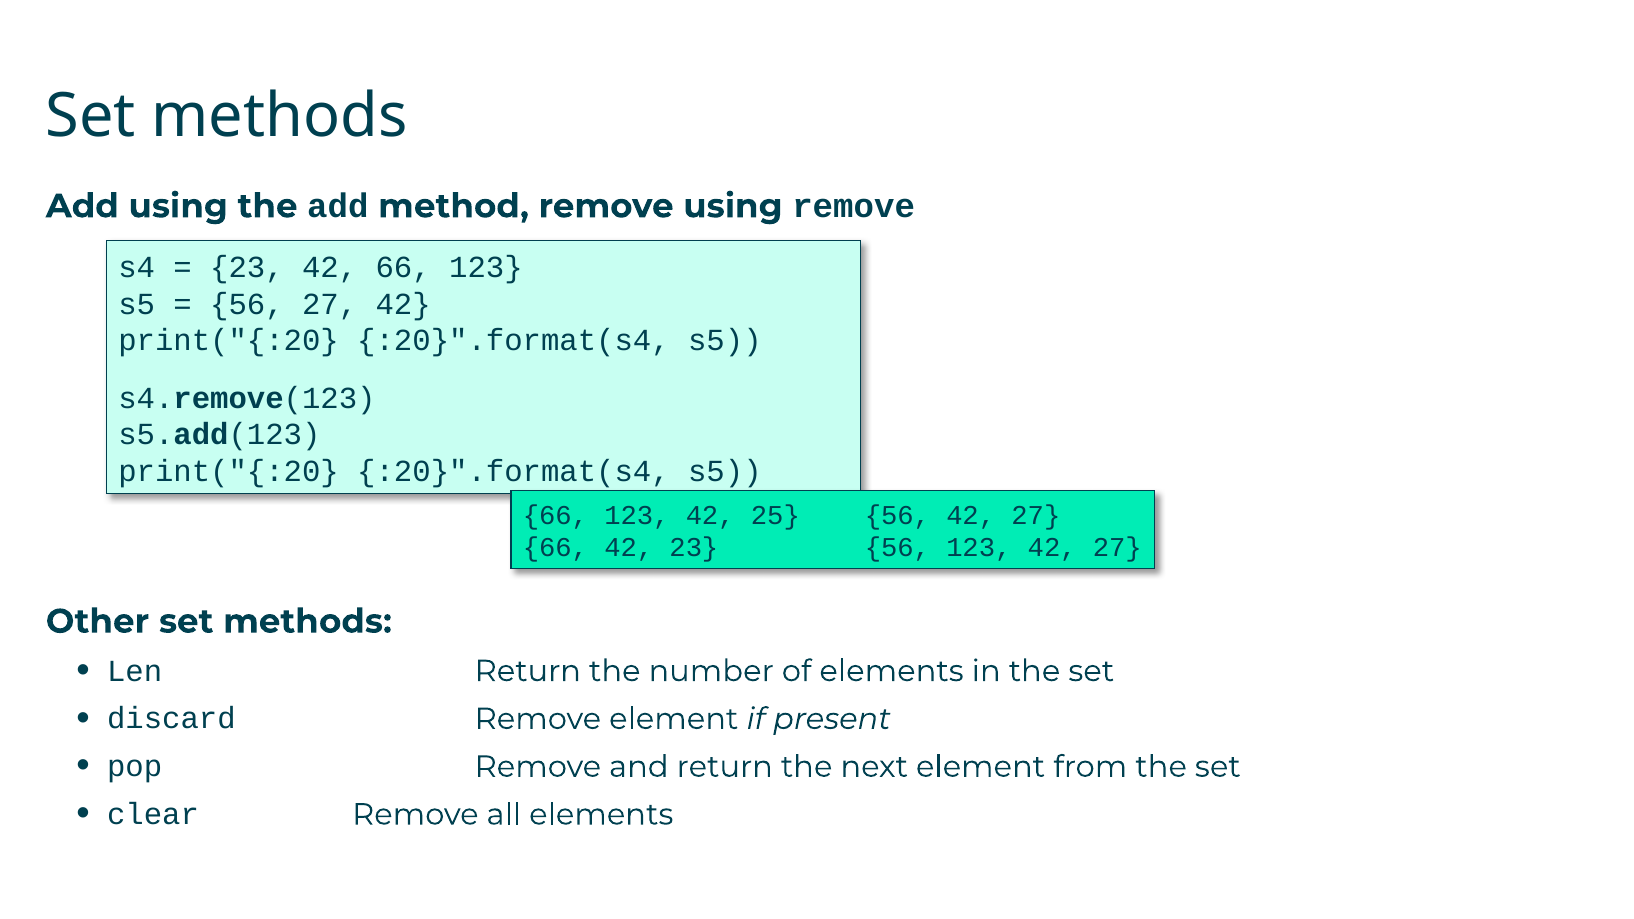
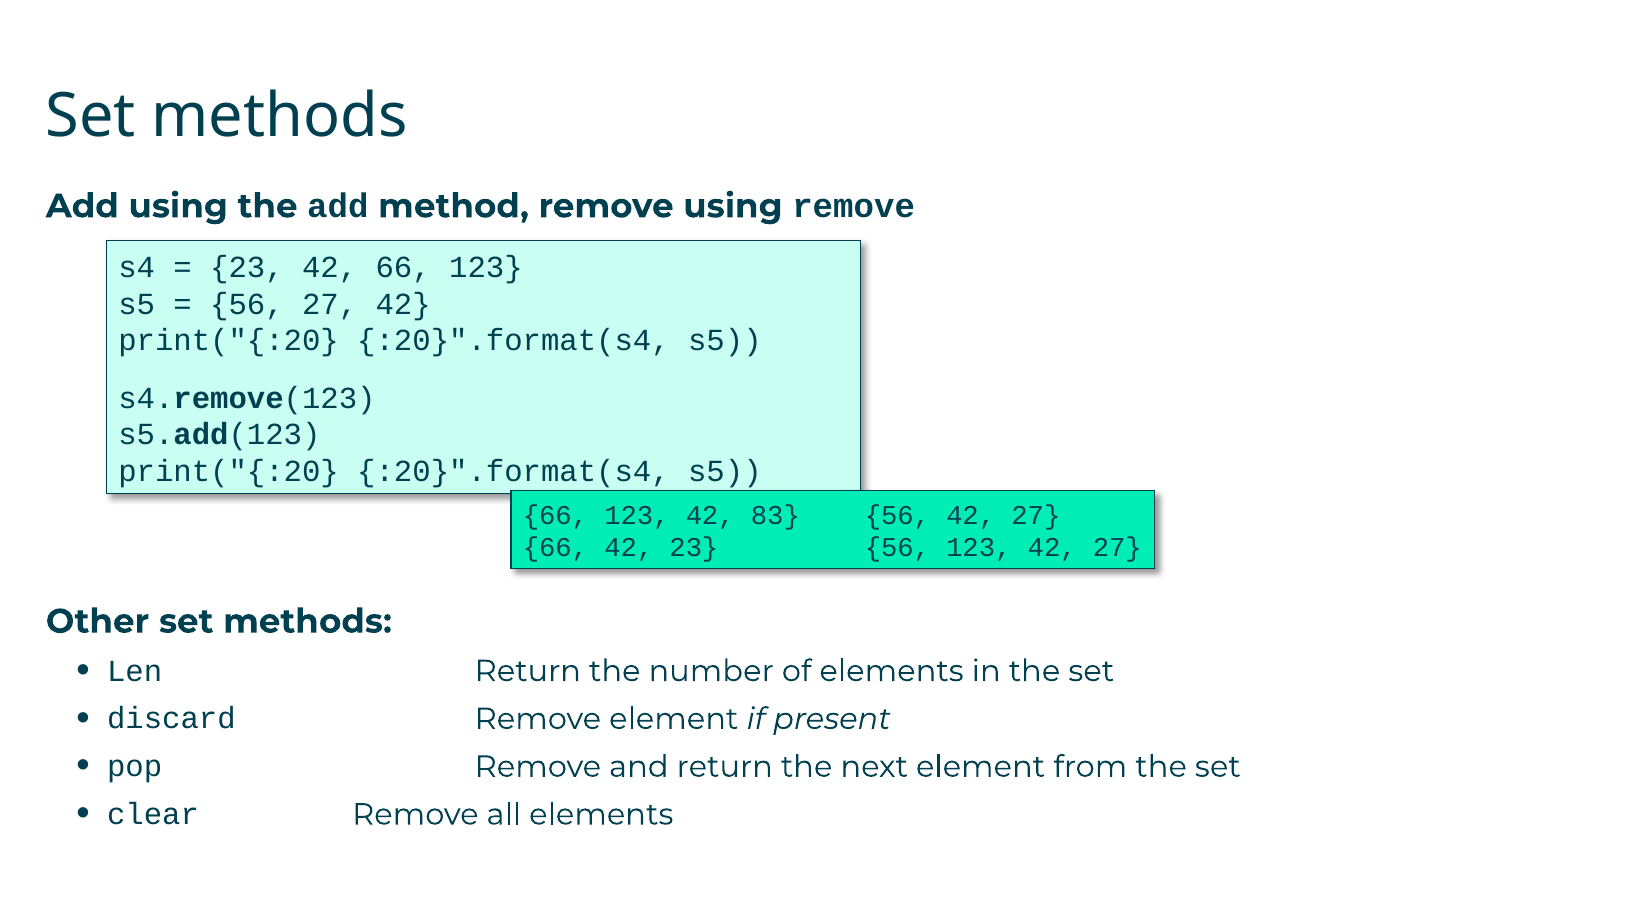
25: 25 -> 83 (775, 515)
